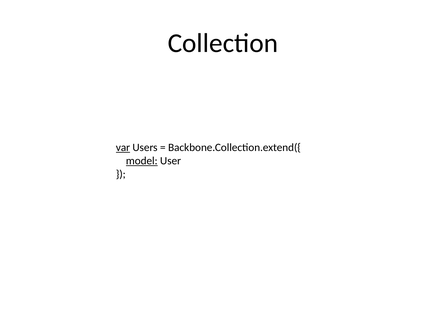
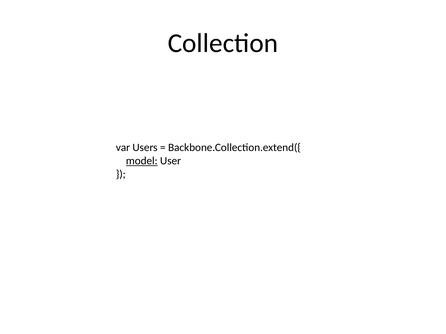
var underline: present -> none (123, 148)
